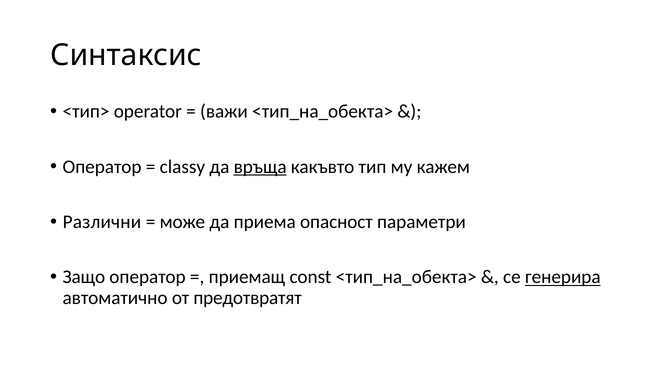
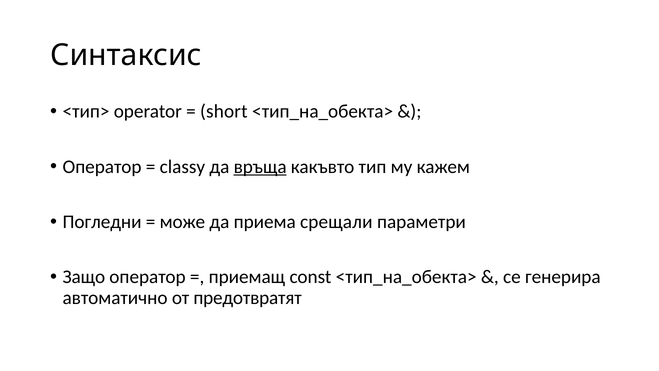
важи: важи -> short (224, 111)
Различни: Различни -> Погледни (102, 222)
опасност: опасност -> срещали (336, 222)
генерира underline: present -> none (563, 277)
